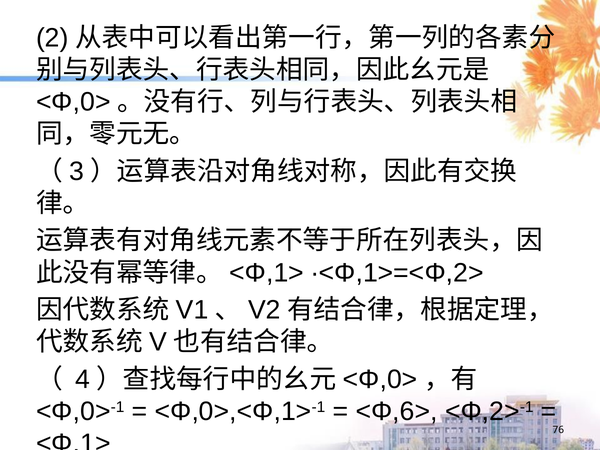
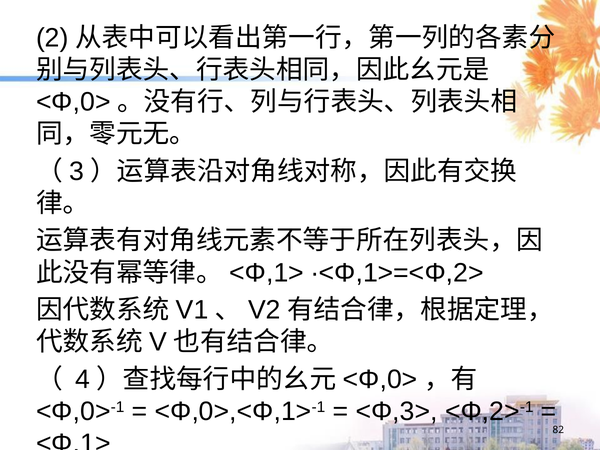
<Φ,6>: <Φ,6> -> <Φ,3> (397, 411)
76: 76 -> 82 (558, 430)
